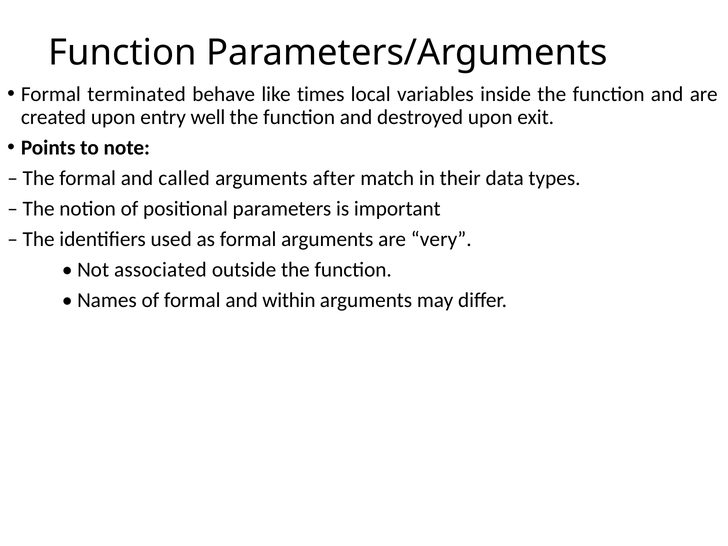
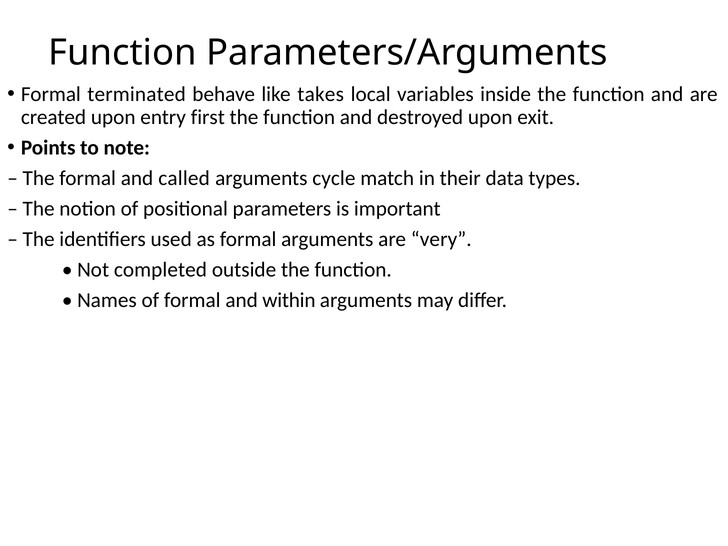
times: times -> takes (321, 94)
well: well -> first (208, 117)
after: after -> cycle (334, 178)
associated: associated -> completed (160, 270)
